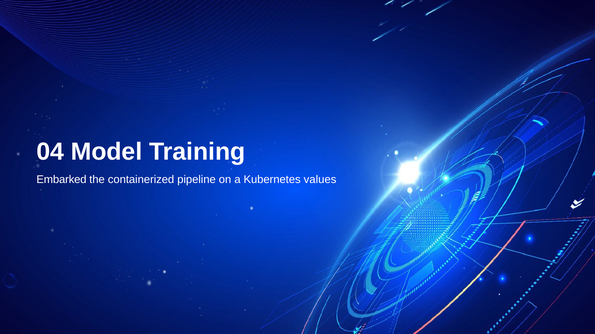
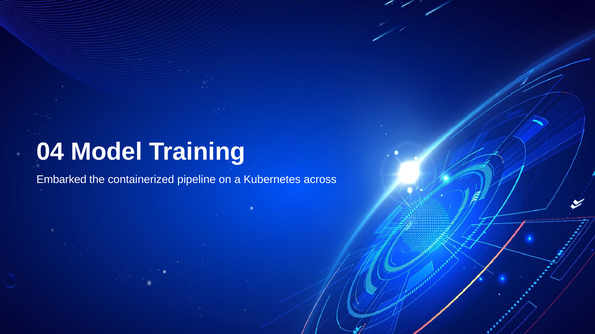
values: values -> across (320, 180)
